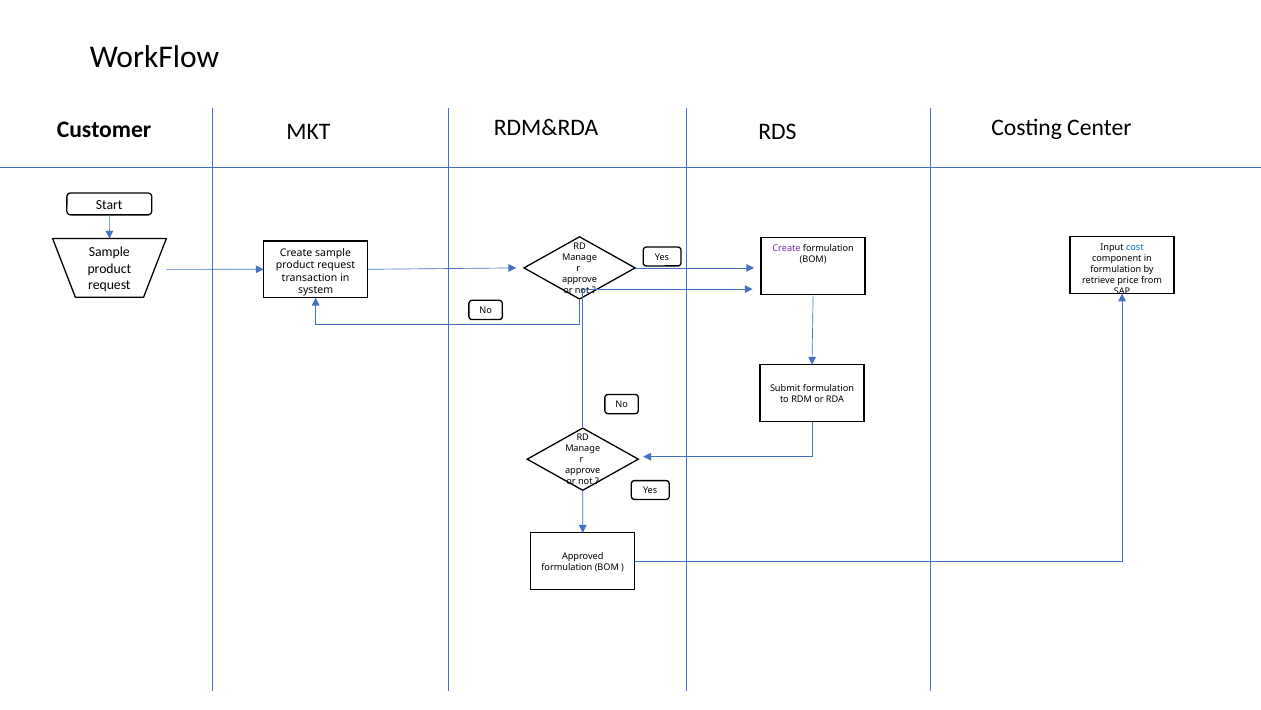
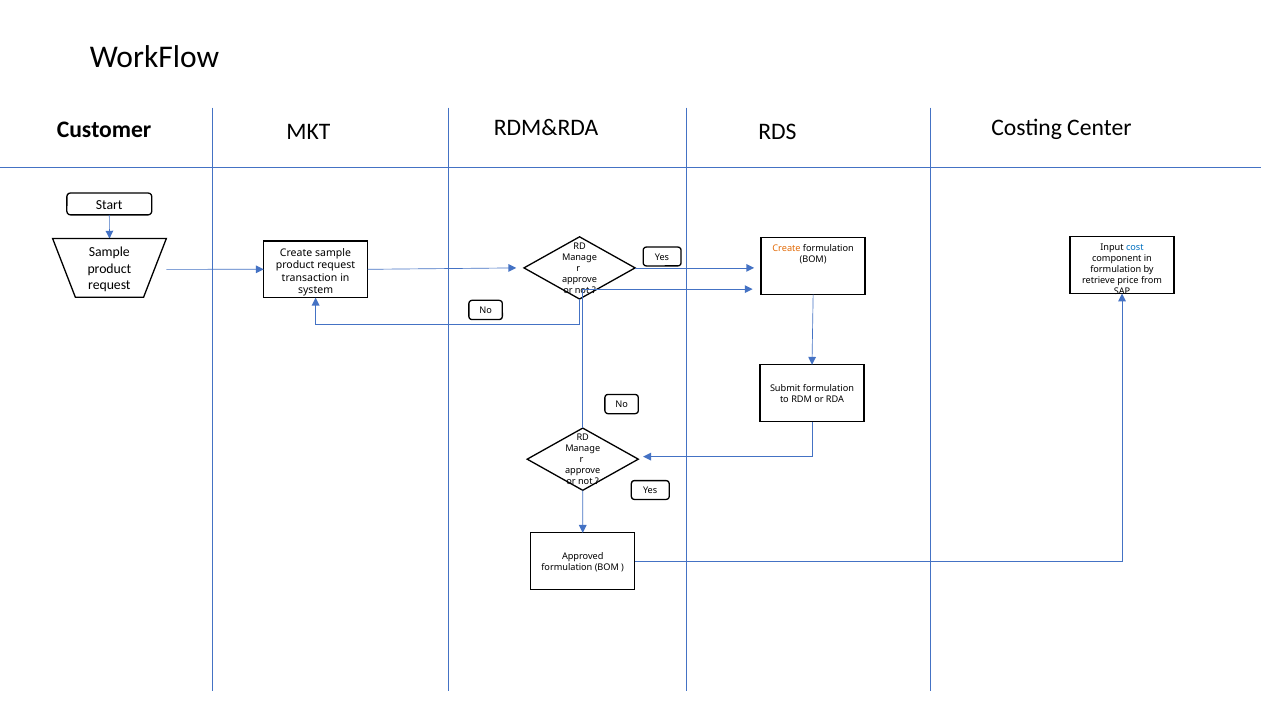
Create colour: purple -> orange (787, 248)
